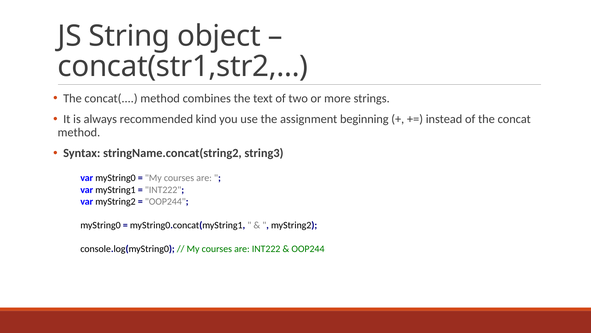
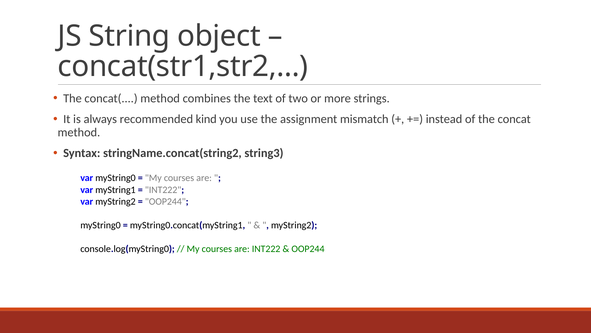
beginning: beginning -> mismatch (364, 119)
